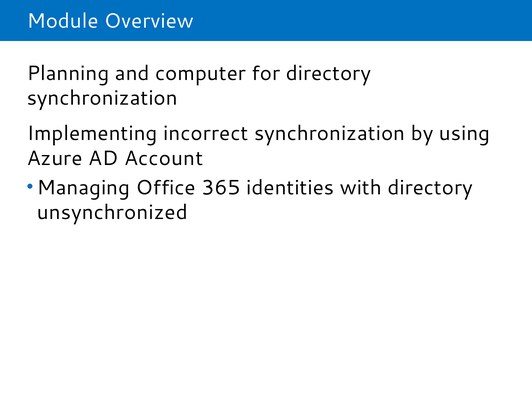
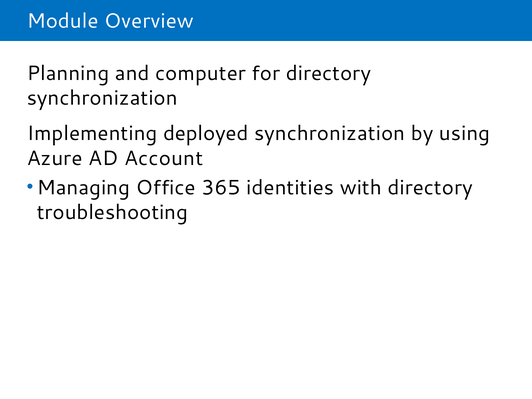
incorrect: incorrect -> deployed (206, 133)
unsynchronized: unsynchronized -> troubleshooting (112, 212)
